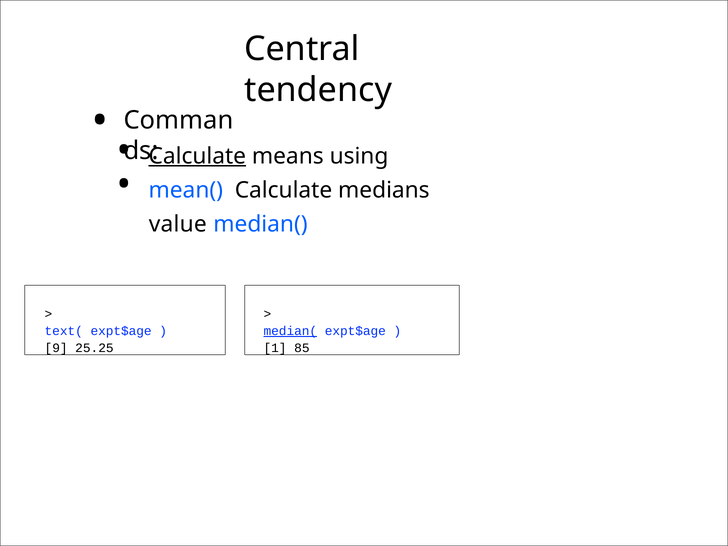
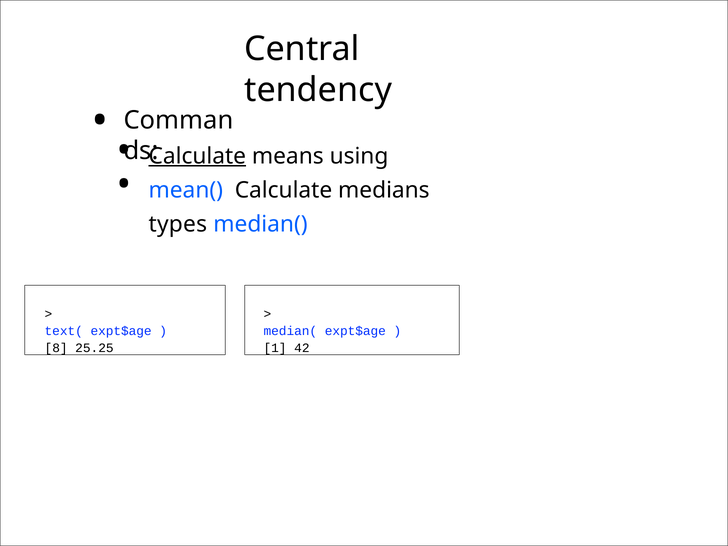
value: value -> types (178, 224)
median( underline: present -> none (290, 331)
9: 9 -> 8 (56, 348)
85: 85 -> 42 (302, 348)
